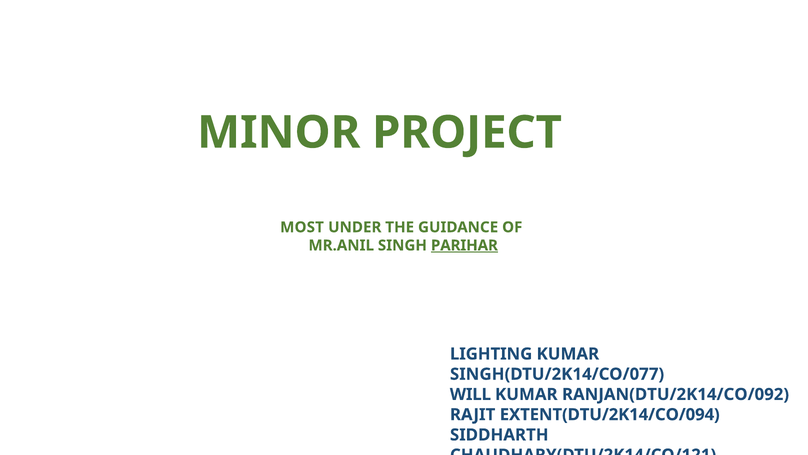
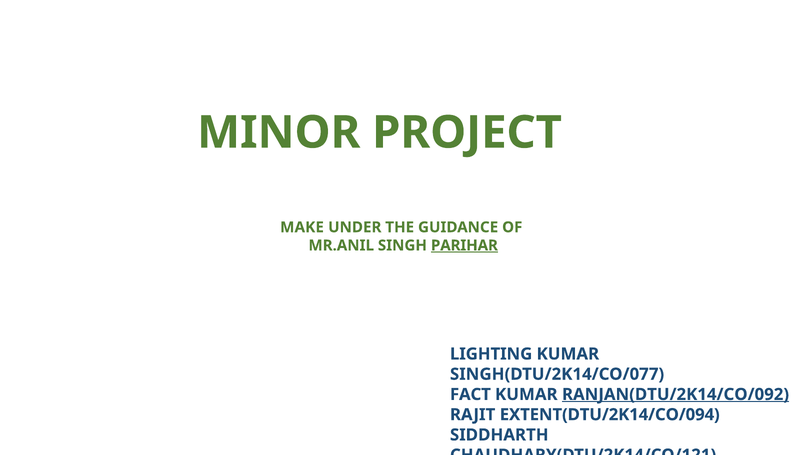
MOST: MOST -> MAKE (302, 227)
WILL: WILL -> FACT (470, 394)
RANJAN(DTU/2K14/CO/092 underline: none -> present (676, 394)
